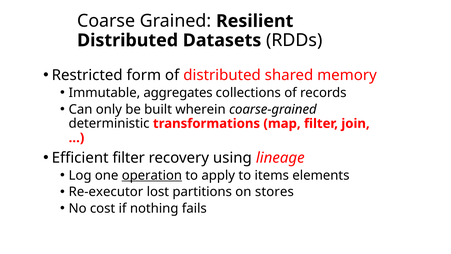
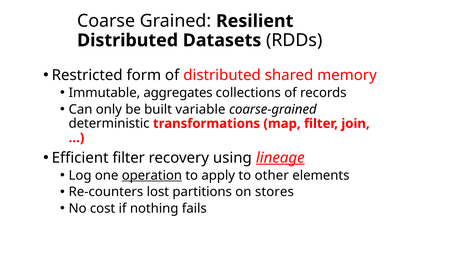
wherein: wherein -> variable (200, 109)
lineage underline: none -> present (280, 158)
items: items -> other (272, 175)
Re-executor: Re-executor -> Re-counters (106, 192)
